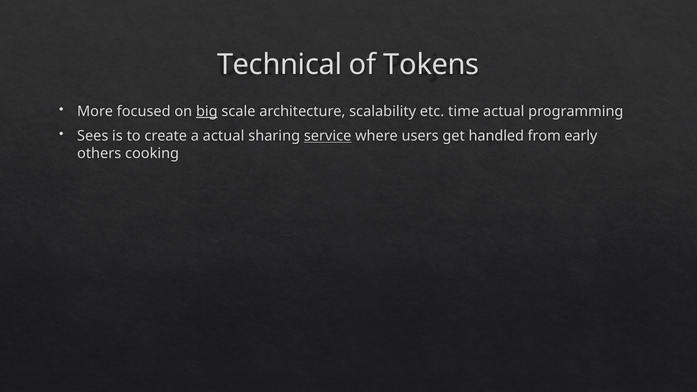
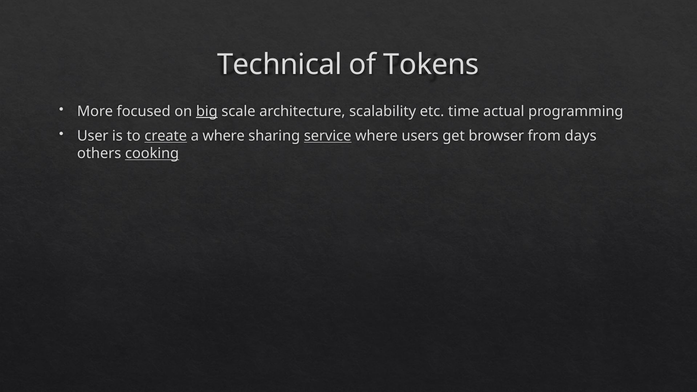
Sees: Sees -> User (93, 136)
create underline: none -> present (166, 136)
a actual: actual -> where (224, 136)
handled: handled -> browser (496, 136)
early: early -> days (581, 136)
cooking underline: none -> present (152, 154)
